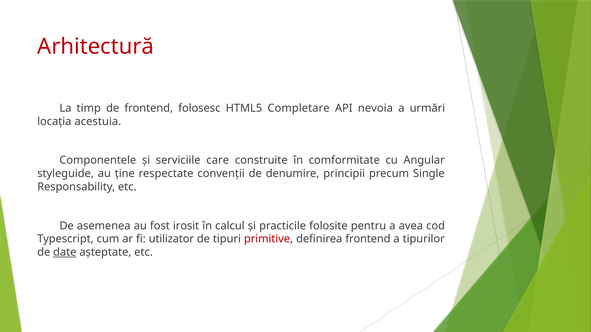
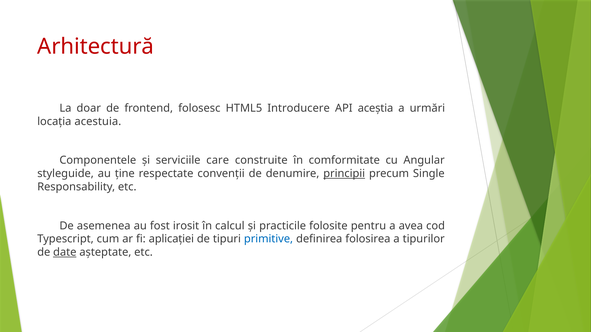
timp: timp -> doar (89, 108)
Completare: Completare -> Introducere (299, 108)
nevoia: nevoia -> aceștia (376, 108)
principii underline: none -> present (344, 174)
utilizator: utilizator -> aplicației (171, 239)
primitive colour: red -> blue (269, 239)
definirea frontend: frontend -> folosirea (368, 239)
